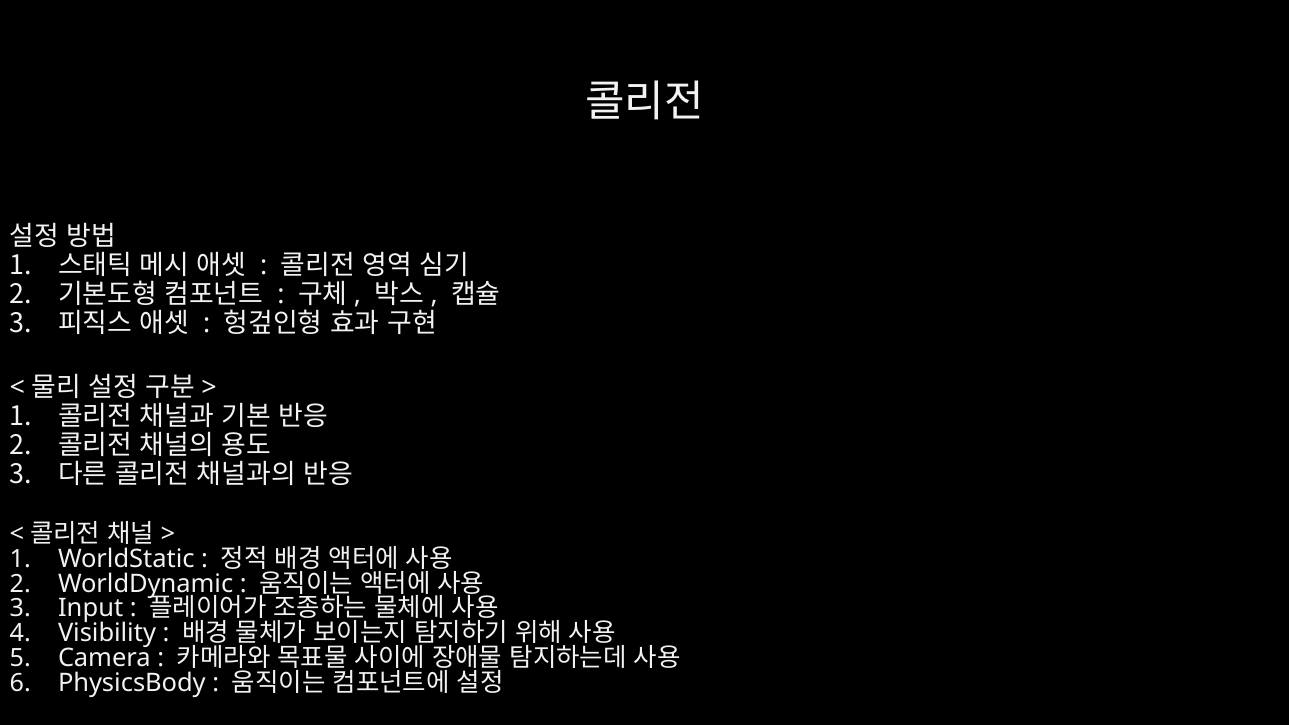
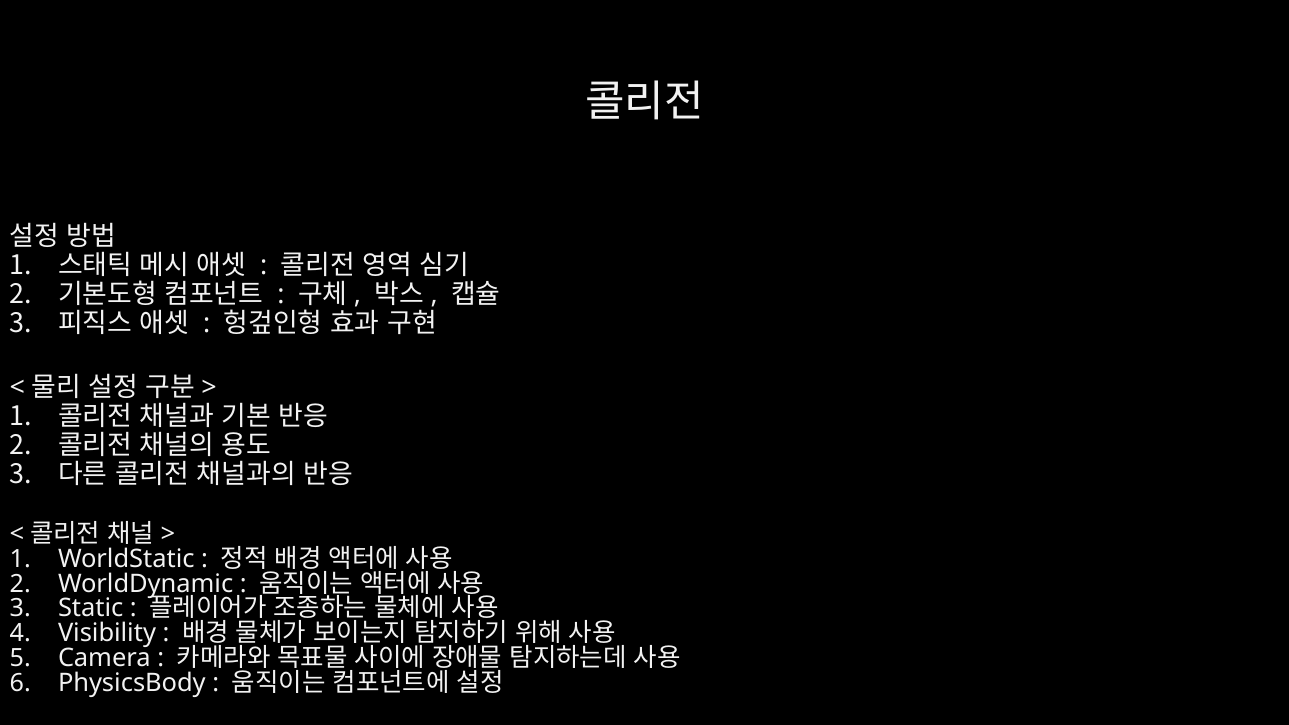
Input: Input -> Static (91, 609)
